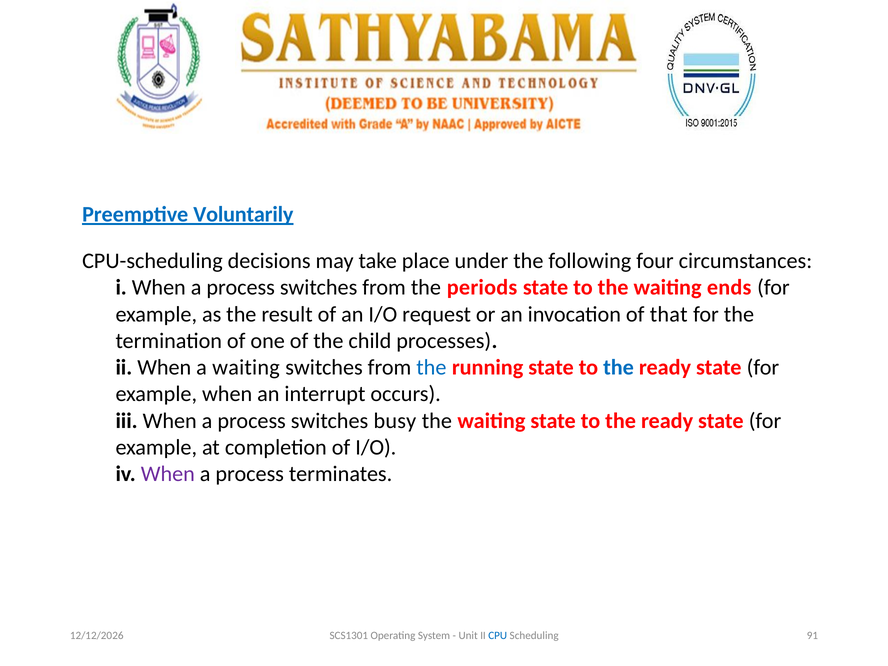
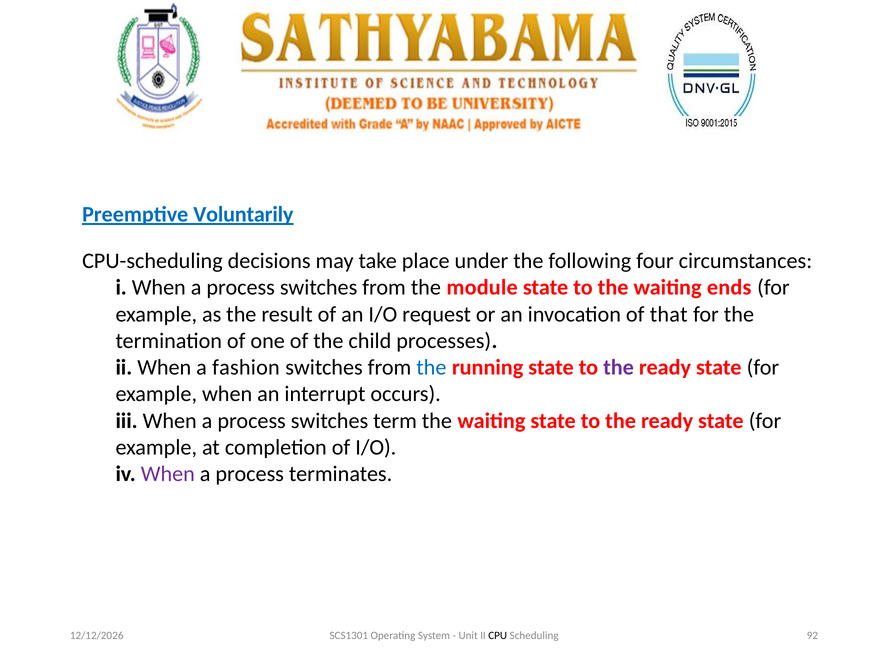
periods: periods -> module (482, 288)
a waiting: waiting -> fashion (246, 368)
the colour: blue -> purple (619, 368)
busy: busy -> term (395, 421)
CPU colour: blue -> black (498, 636)
91: 91 -> 92 (812, 636)
